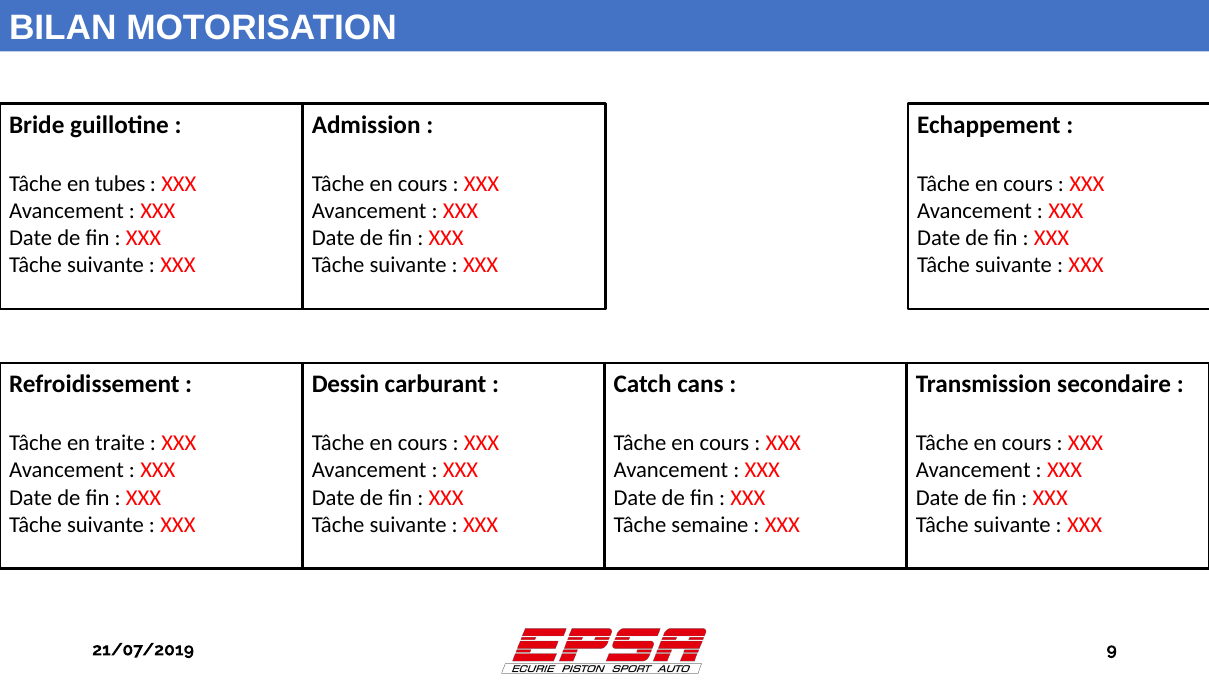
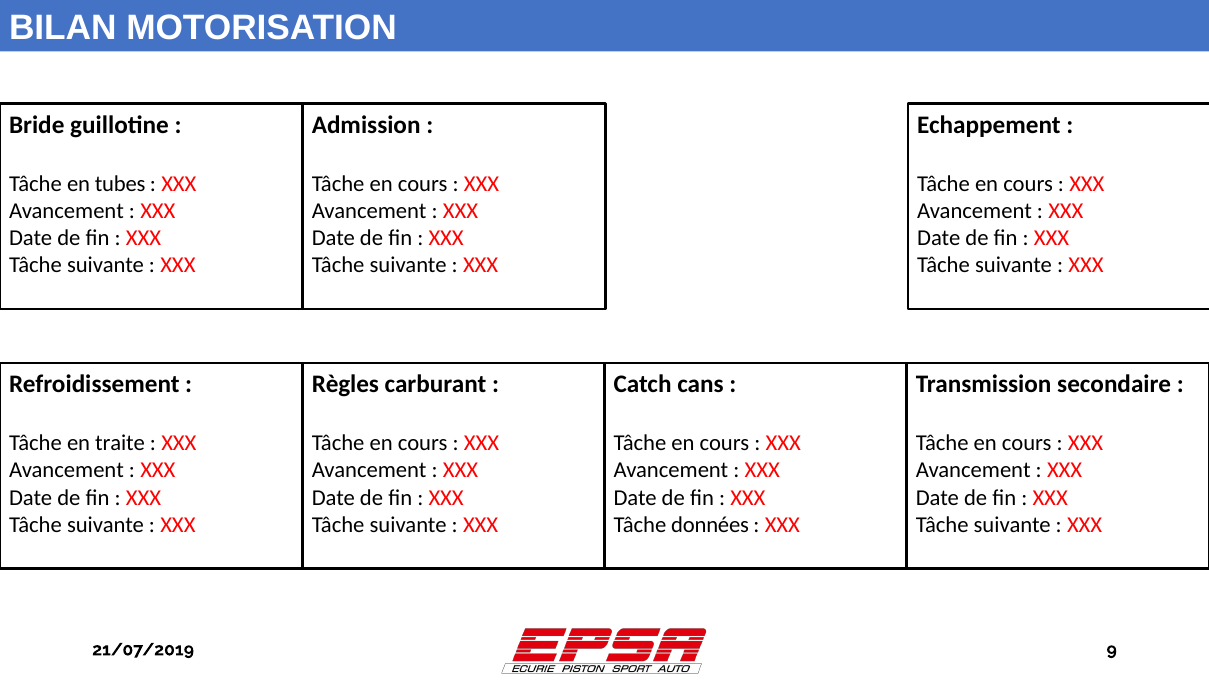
Dessin: Dessin -> Règles (345, 385)
semaine: semaine -> données (710, 525)
